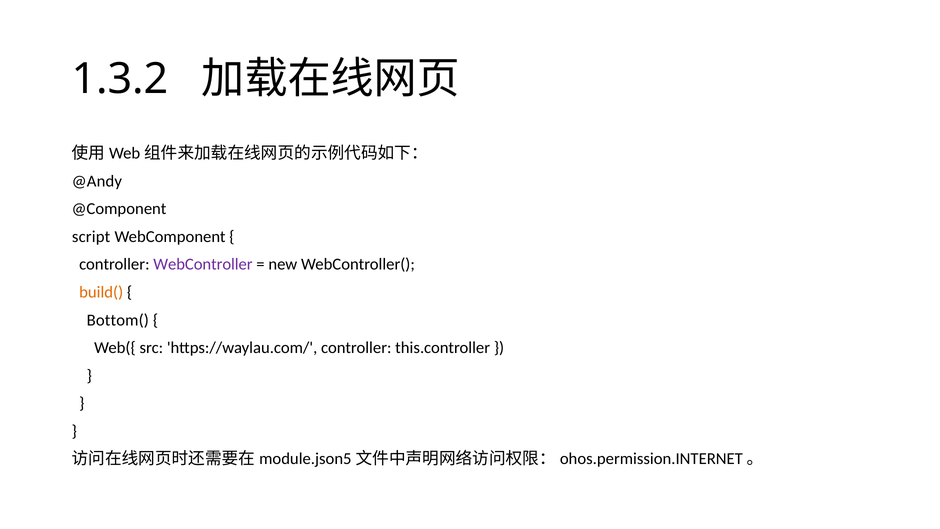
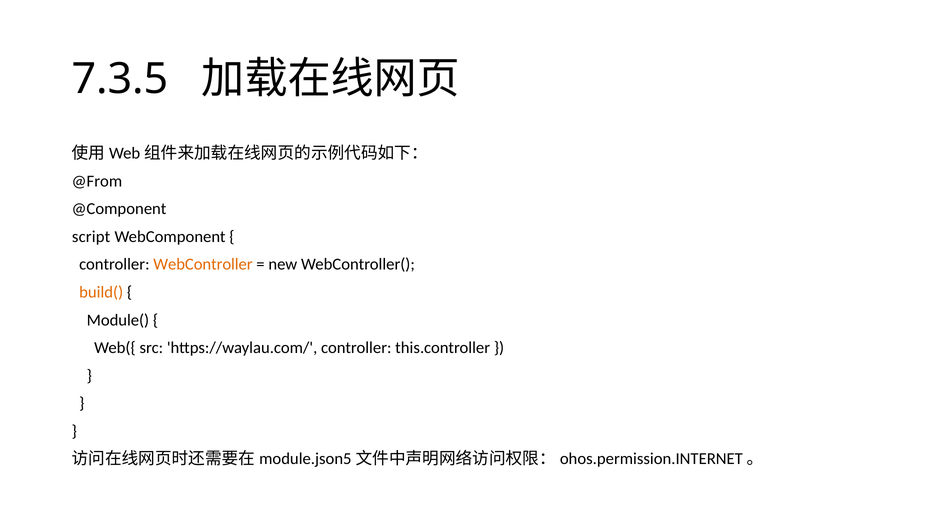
1.3.2: 1.3.2 -> 7.3.5 (120, 79)
@Andy: @Andy -> @From (97, 181)
WebController colour: purple -> orange (203, 264)
Bottom(: Bottom( -> Module( (118, 320)
